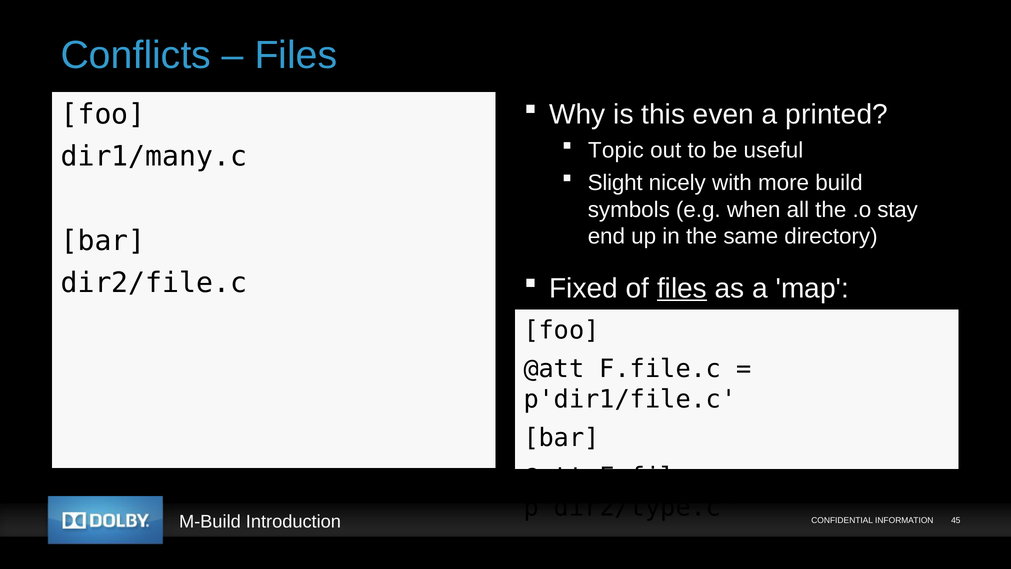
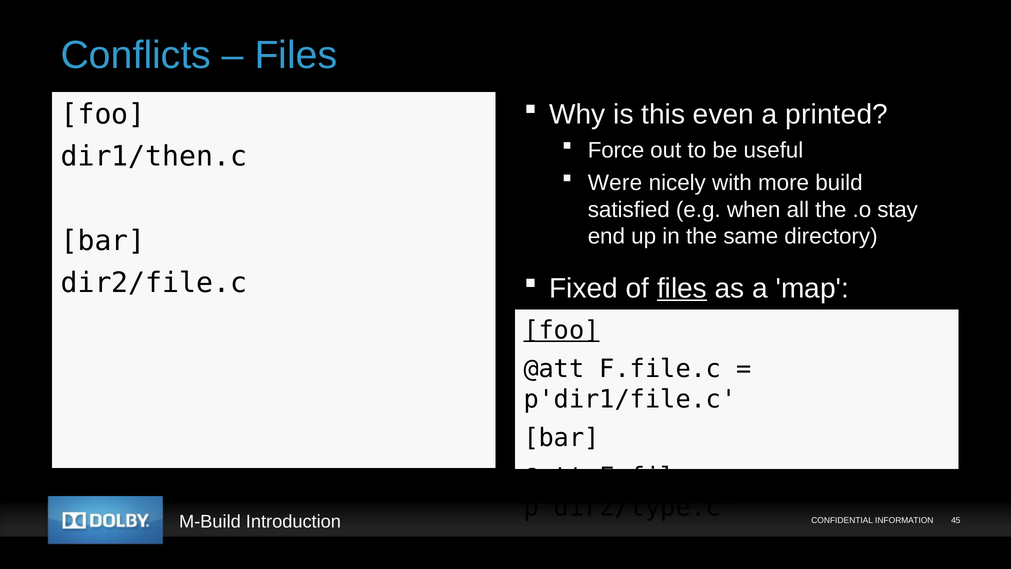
Topic: Topic -> Force (616, 150)
dir1/many.c: dir1/many.c -> dir1/then.c (154, 157)
Slight: Slight -> Were (615, 183)
symbols: symbols -> satisfied (629, 210)
foo underline: none -> present (562, 330)
